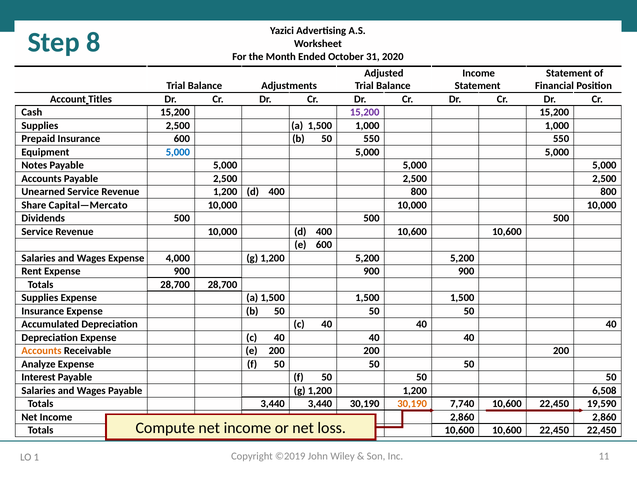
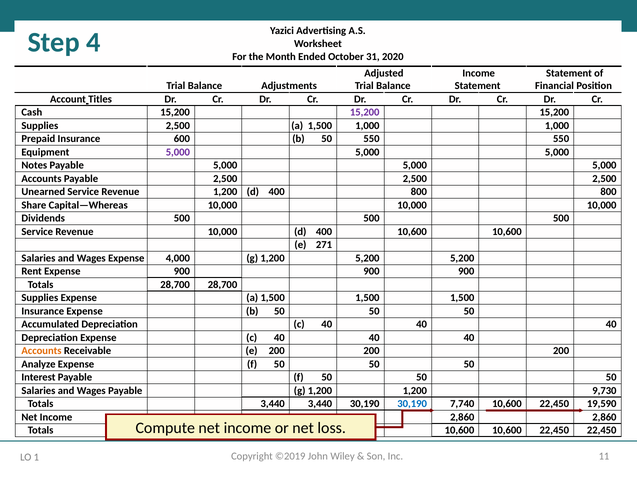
8: 8 -> 4 (93, 42)
5,000 colour: blue -> purple (178, 152)
Capital—Mercato: Capital—Mercato -> Capital—Whereas (88, 205)
e 600: 600 -> 271 (324, 245)
6,508: 6,508 -> 9,730 (604, 390)
30,190 colour: orange -> blue (412, 404)
